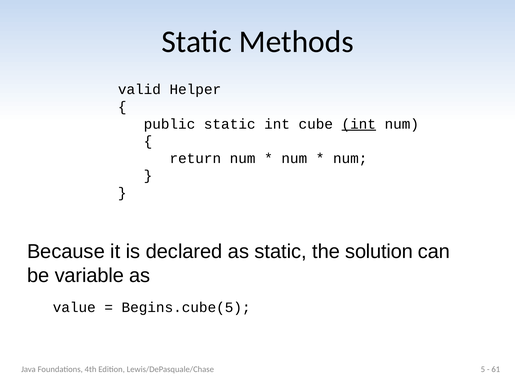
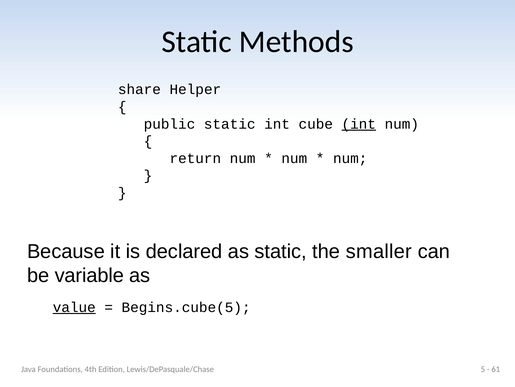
valid: valid -> share (139, 89)
solution: solution -> smaller (379, 251)
value underline: none -> present (74, 307)
